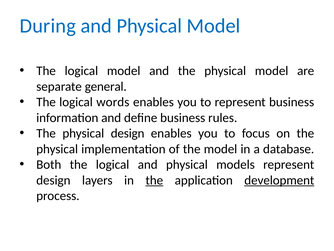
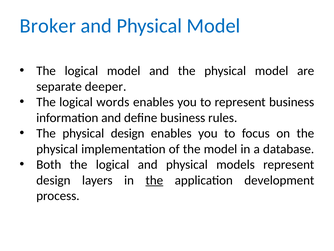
During: During -> Broker (48, 26)
general: general -> deeper (106, 86)
development underline: present -> none (279, 180)
